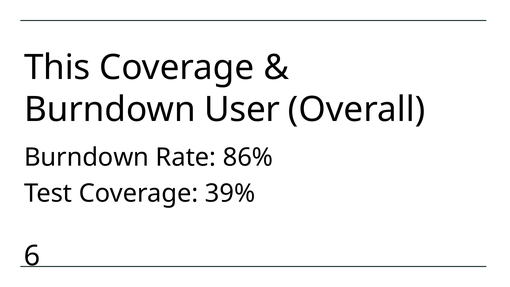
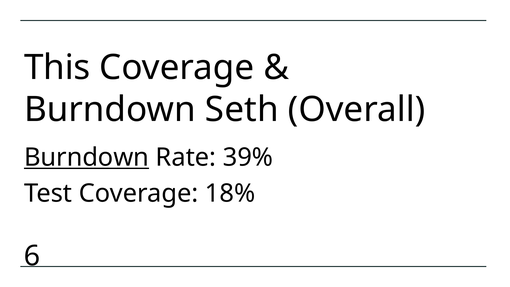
User: User -> Seth (242, 110)
Burndown underline: none -> present (87, 157)
86%: 86% -> 39% (248, 157)
39%: 39% -> 18% (230, 193)
